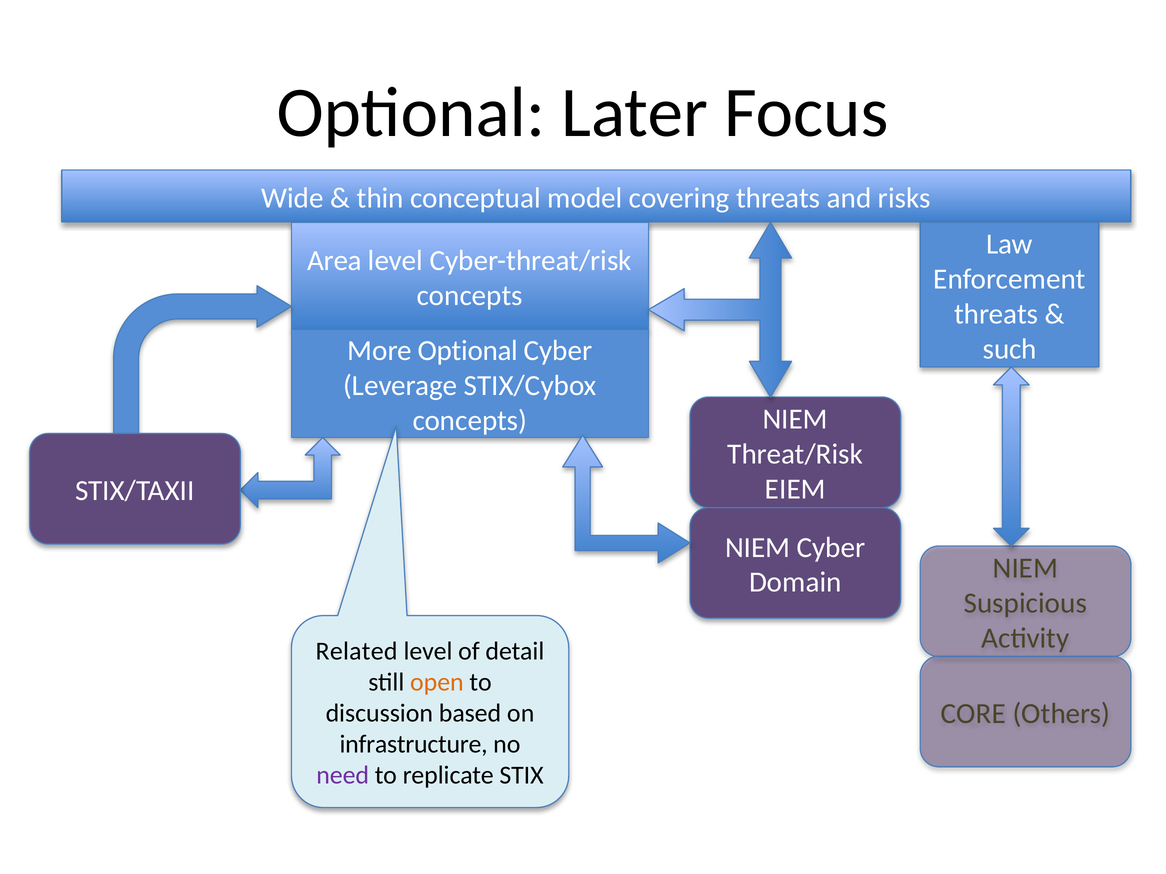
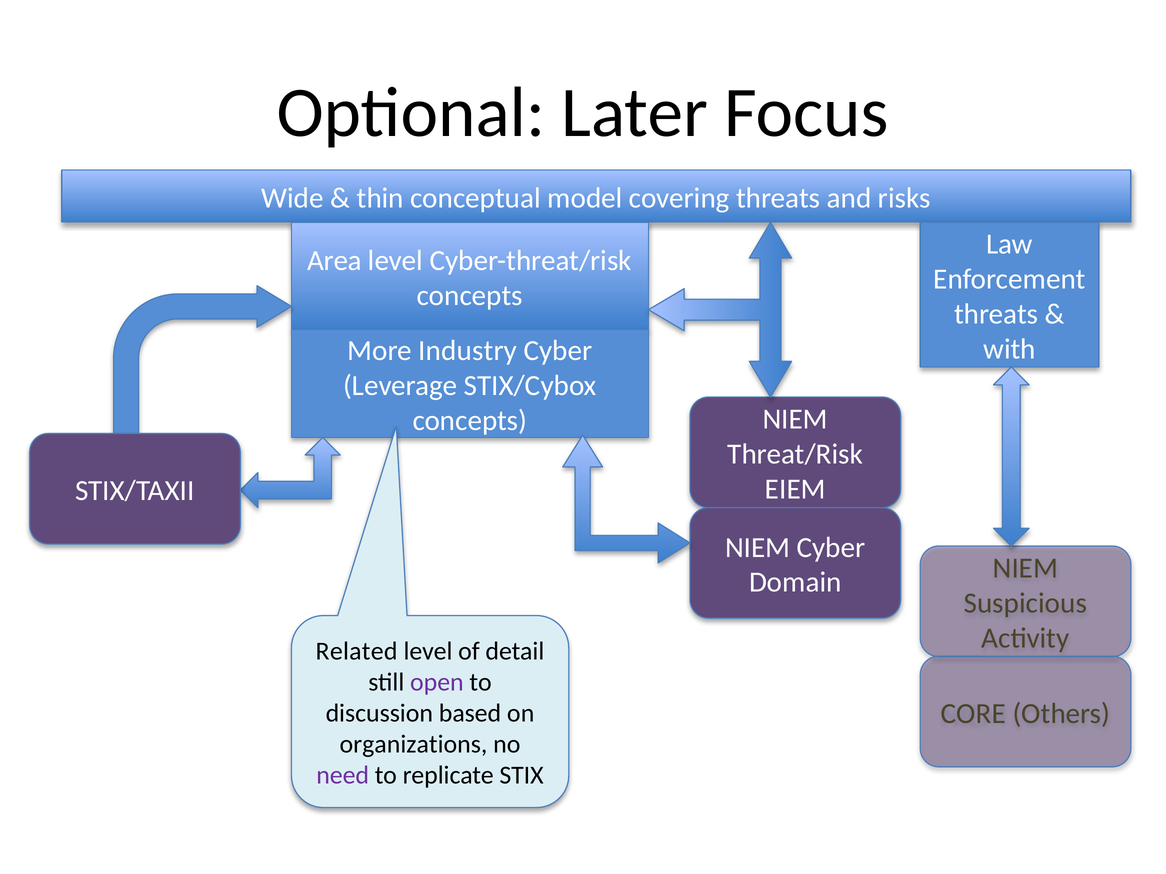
such: such -> with (1010, 349)
More Optional: Optional -> Industry (468, 351)
open colour: orange -> purple (437, 683)
infrastructure: infrastructure -> organizations (413, 745)
